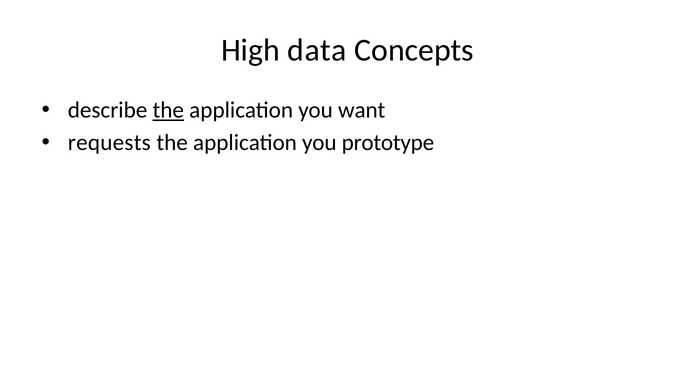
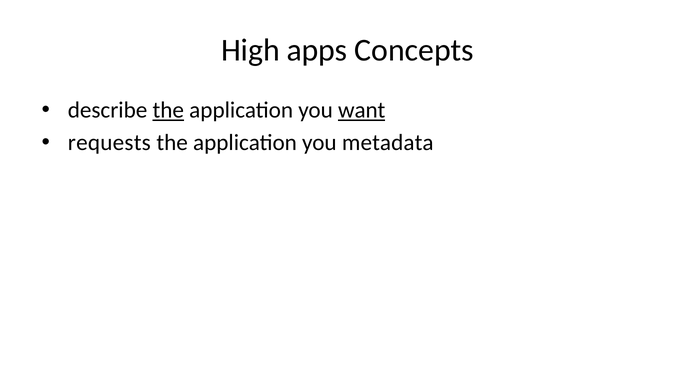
data: data -> apps (317, 50)
want underline: none -> present (362, 110)
prototype: prototype -> metadata (388, 143)
